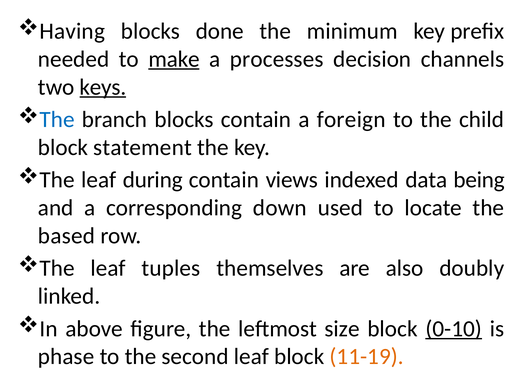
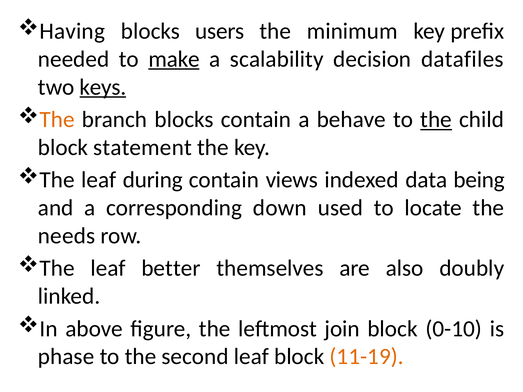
done: done -> users (220, 31)
processes: processes -> scalability (277, 59)
channels: channels -> datafiles (462, 59)
The colour: blue -> orange (57, 120)
foreign: foreign -> behave (351, 120)
the underline: none -> present (436, 120)
based: based -> needs (67, 236)
tuples: tuples -> better (171, 268)
size: size -> join (342, 329)
0-10 underline: present -> none (454, 329)
